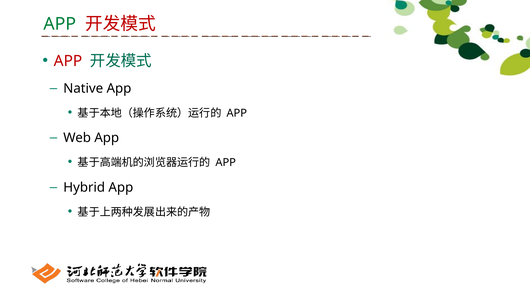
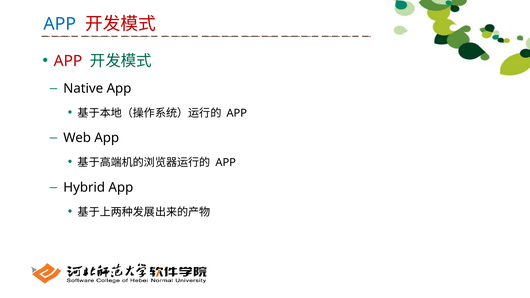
APP colour: green -> blue (60, 24)
